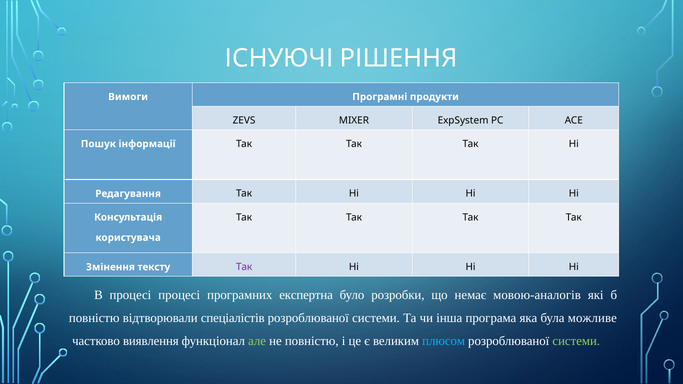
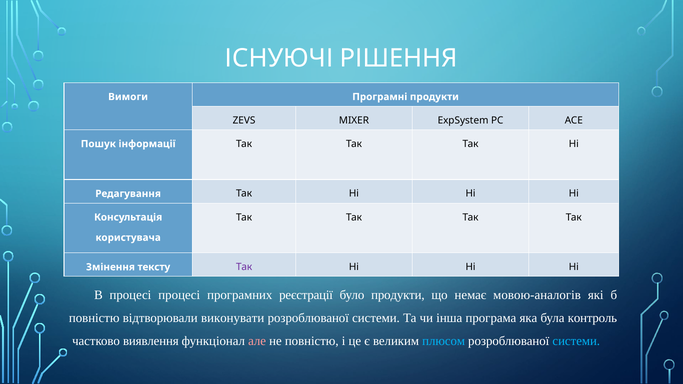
експертна: експертна -> реєстрації (306, 295)
було розробки: розробки -> продукти (398, 295)
спеціалістів: спеціалістів -> виконувати (233, 318)
можливе: можливе -> контроль (592, 318)
але colour: light green -> pink (257, 341)
системи colour: light green -> light blue (576, 341)
